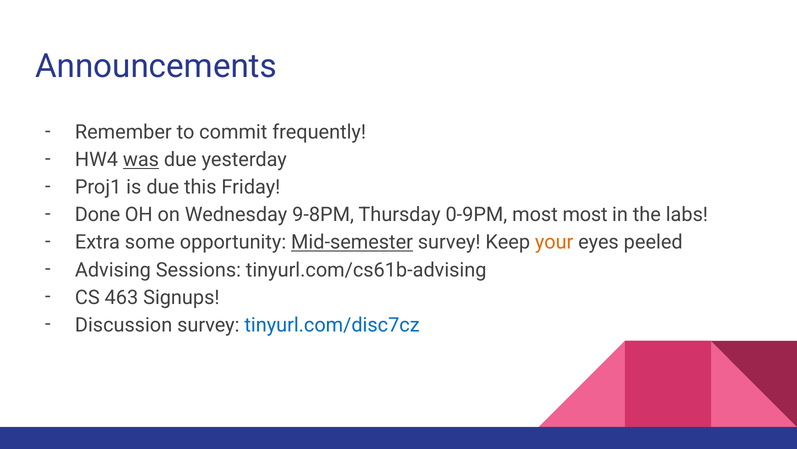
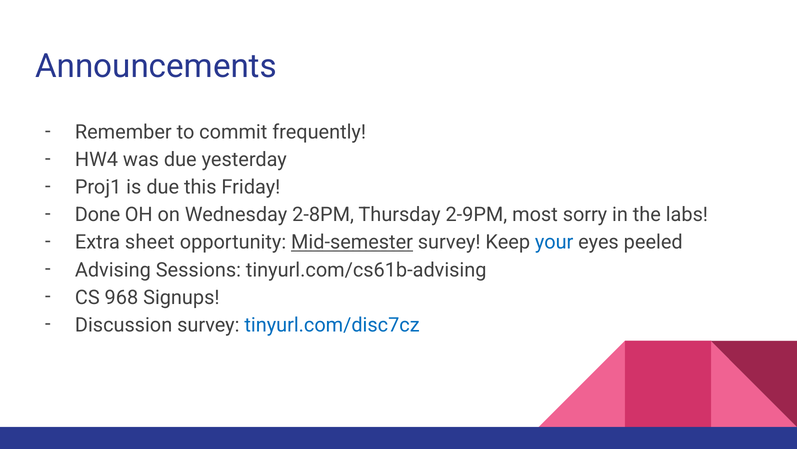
was underline: present -> none (141, 160)
9-8PM: 9-8PM -> 2-8PM (323, 215)
0-9PM: 0-9PM -> 2-9PM (476, 215)
most most: most -> sorry (585, 215)
some: some -> sheet (150, 242)
your colour: orange -> blue (554, 242)
463: 463 -> 968 (121, 297)
